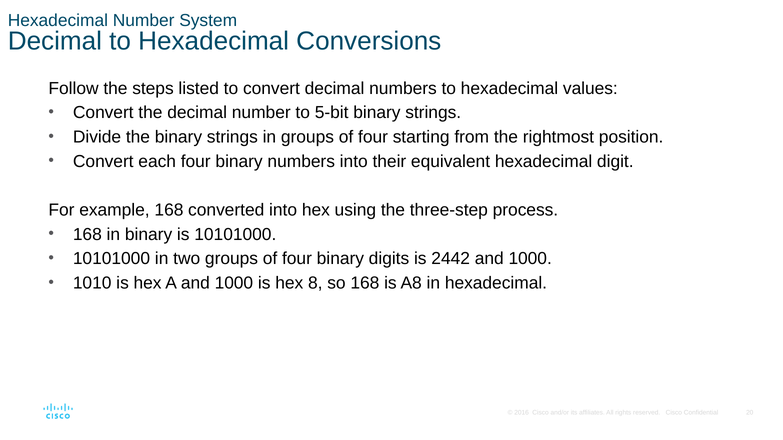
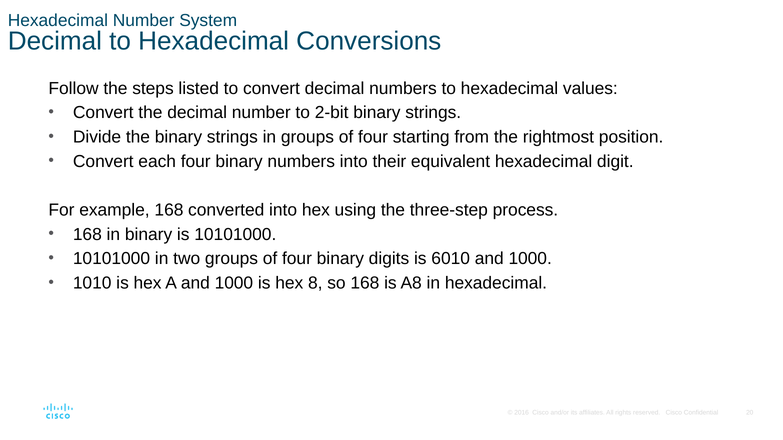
5-bit: 5-bit -> 2-bit (332, 113)
2442: 2442 -> 6010 (451, 259)
